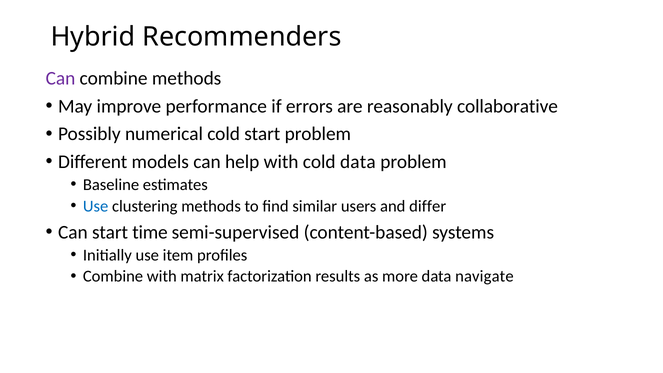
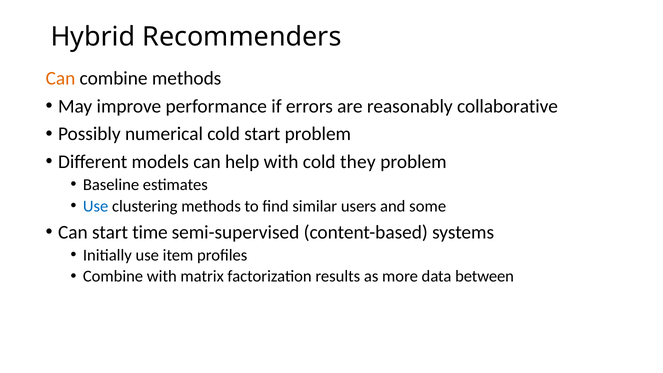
Can colour: purple -> orange (60, 79)
cold data: data -> they (358, 162)
differ: differ -> some (428, 206)
navigate: navigate -> between (485, 276)
